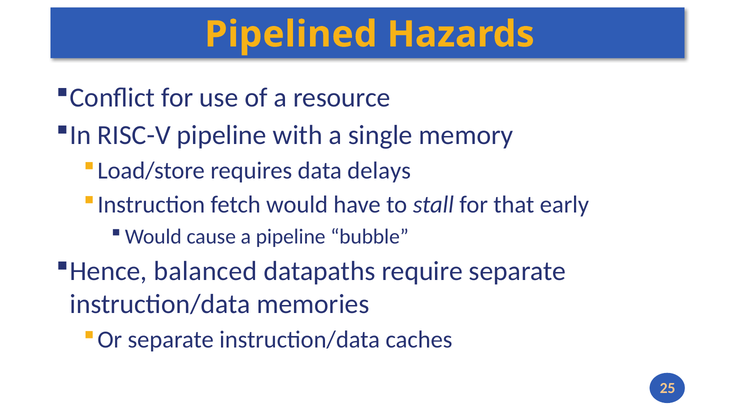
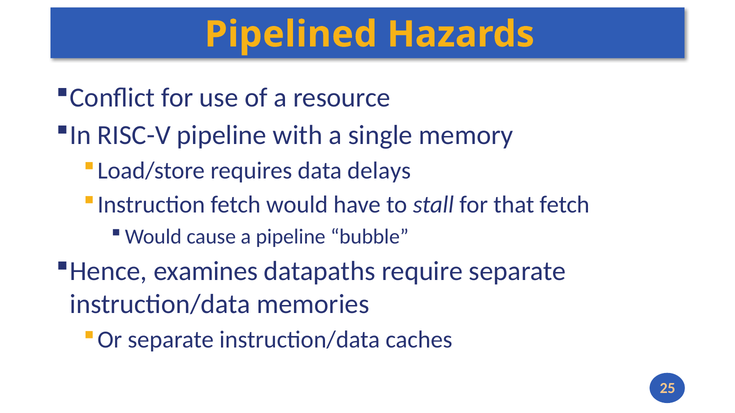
that early: early -> fetch (565, 205)
balanced: balanced -> examines (206, 271)
